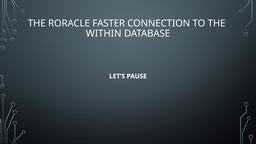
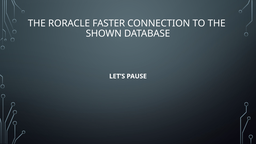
WITHIN: WITHIN -> SHOWN (104, 34)
